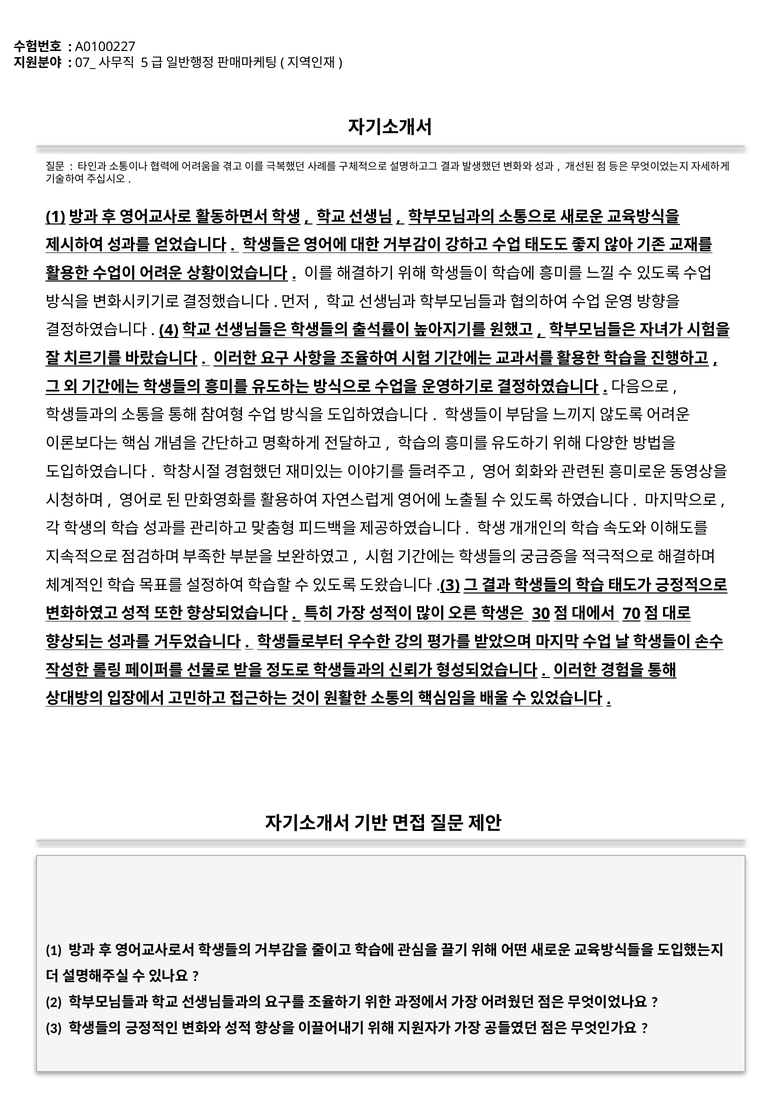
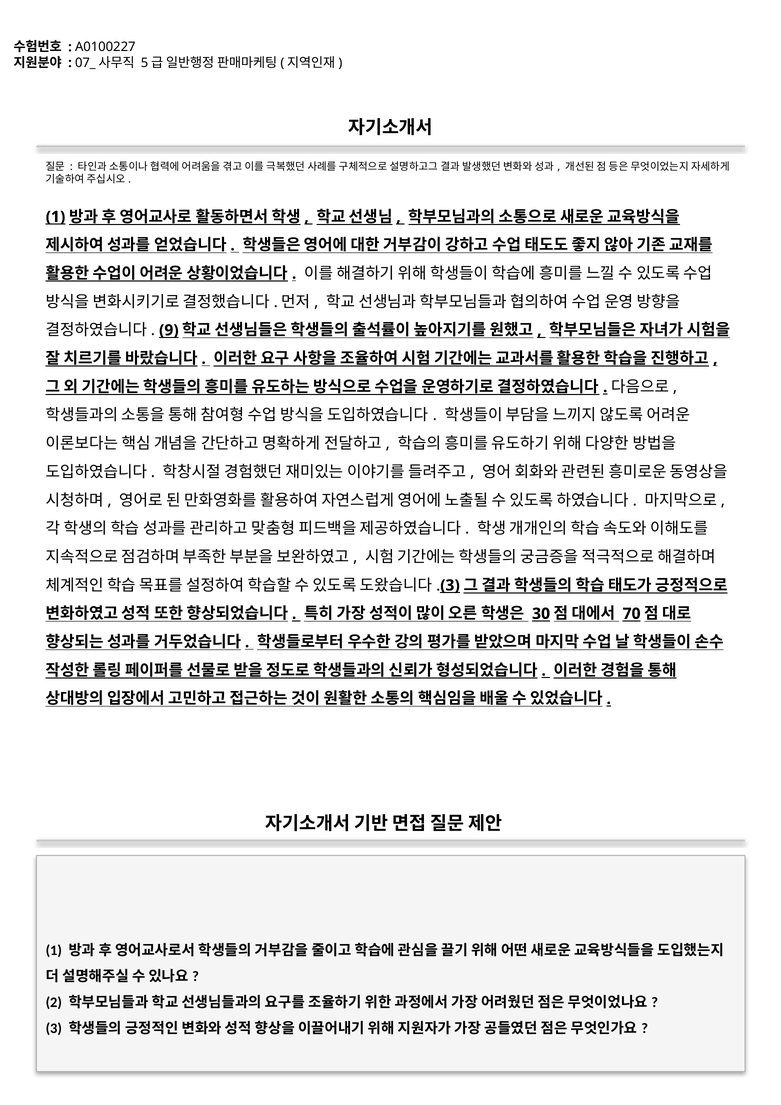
4: 4 -> 9 (169, 330)
